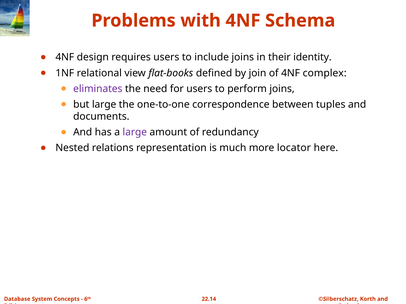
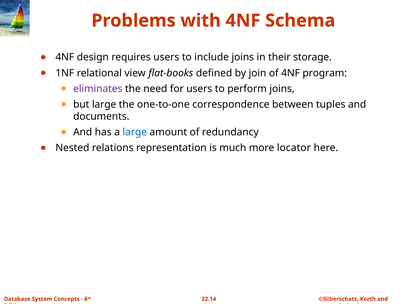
identity: identity -> storage (312, 57)
complex: complex -> program (325, 73)
large colour: purple -> blue (135, 132)
